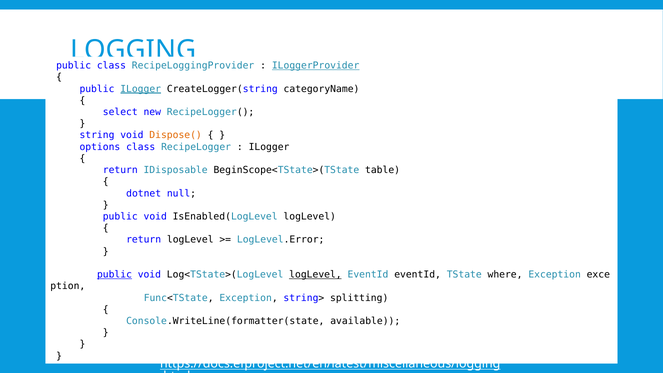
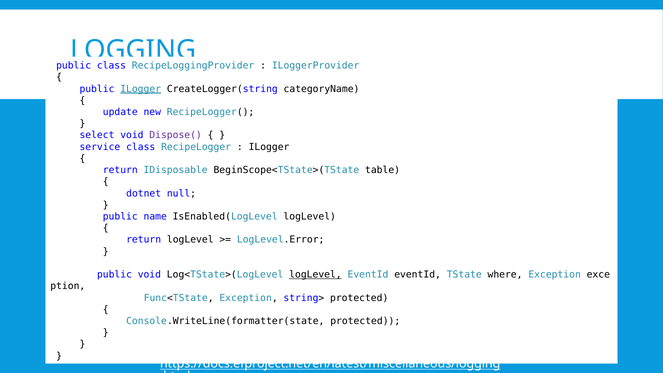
ILoggerProvider underline: present -> none (316, 66)
select: select -> update (120, 112)
string: string -> select (97, 135)
Dispose( colour: orange -> purple (176, 135)
options: options -> service (100, 147)
void: void -> name (155, 217)
public underline: present -> none (114, 275)
string> splitting: splitting -> protected (359, 298)
Console.WriteLine(formatter(state available: available -> protected (365, 321)
